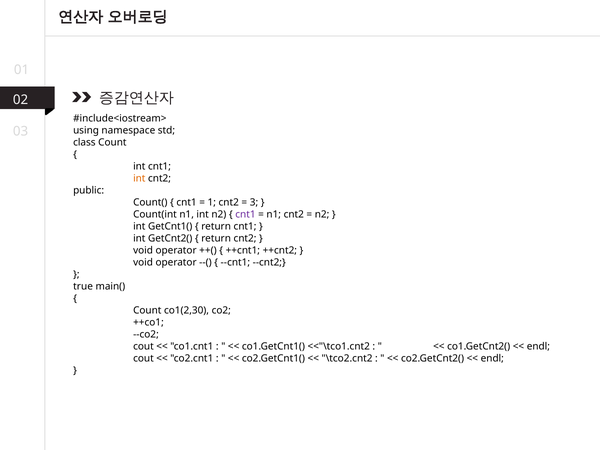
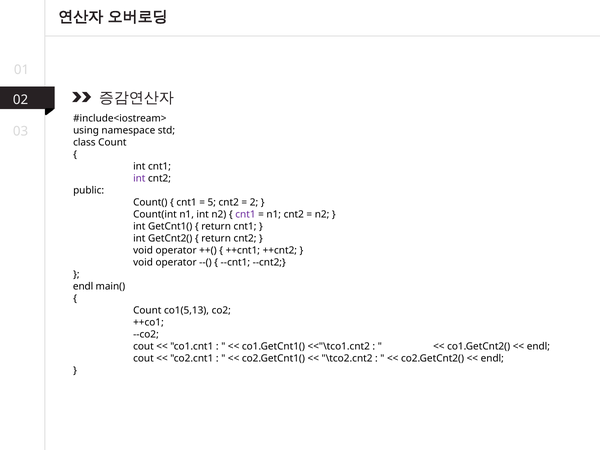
int colour: orange -> purple (139, 179)
1: 1 -> 5 (212, 203)
3: 3 -> 2 (254, 203)
true: true -> endl (83, 287)
co1(2,30: co1(2,30 -> co1(5,13 (187, 311)
